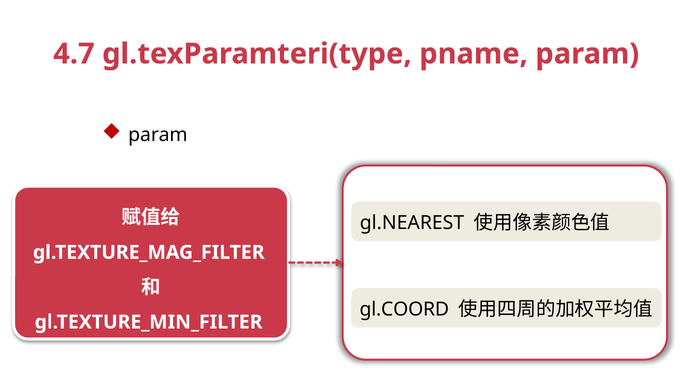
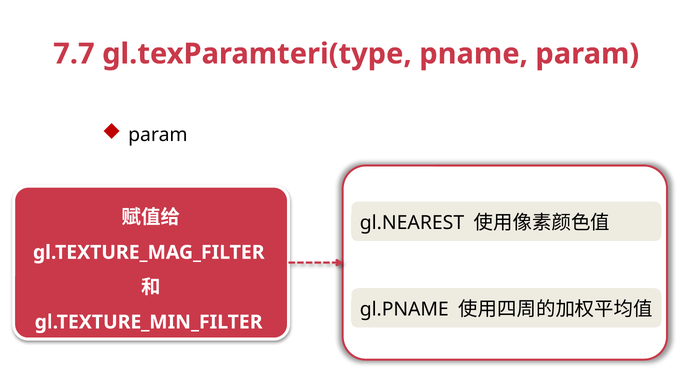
4.7: 4.7 -> 7.7 (74, 54)
gl.COORD: gl.COORD -> gl.PNAME (404, 310)
